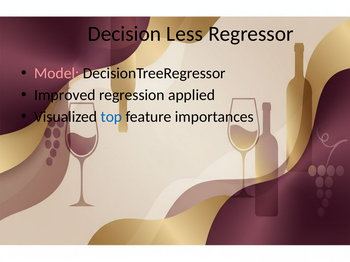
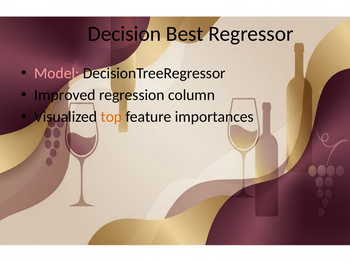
Less: Less -> Best (185, 34)
applied: applied -> column (192, 95)
top colour: blue -> orange (111, 117)
